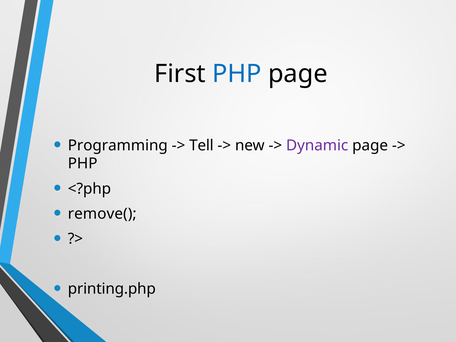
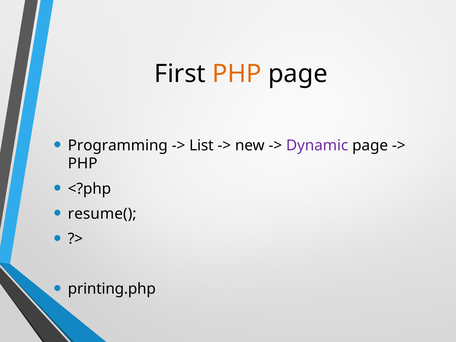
PHP colour: blue -> orange (237, 74)
Tell: Tell -> List (201, 145)
remove(: remove( -> resume( (102, 214)
